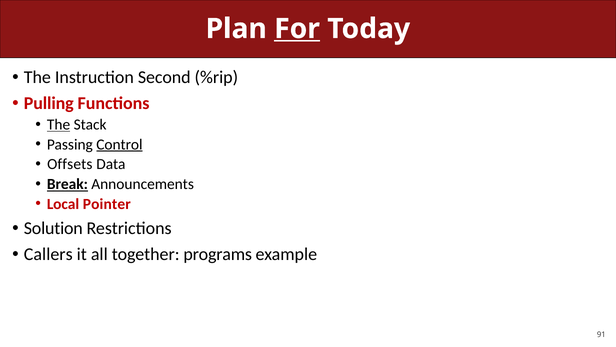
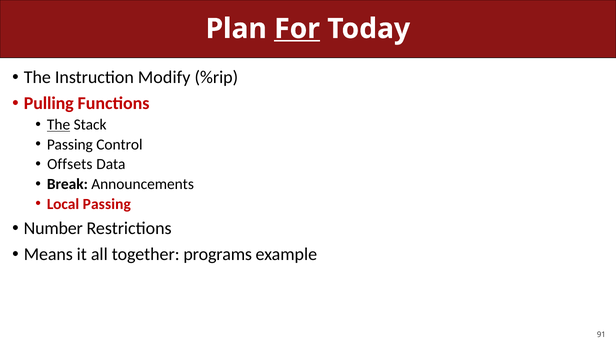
Second: Second -> Modify (164, 77)
Control underline: present -> none (119, 144)
Break underline: present -> none (67, 184)
Local Pointer: Pointer -> Passing (107, 204)
Solution: Solution -> Number (53, 228)
Callers: Callers -> Means (48, 254)
